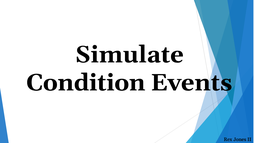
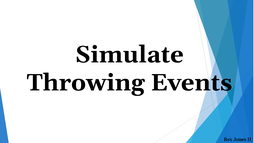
Condition: Condition -> Throwing (86, 83)
